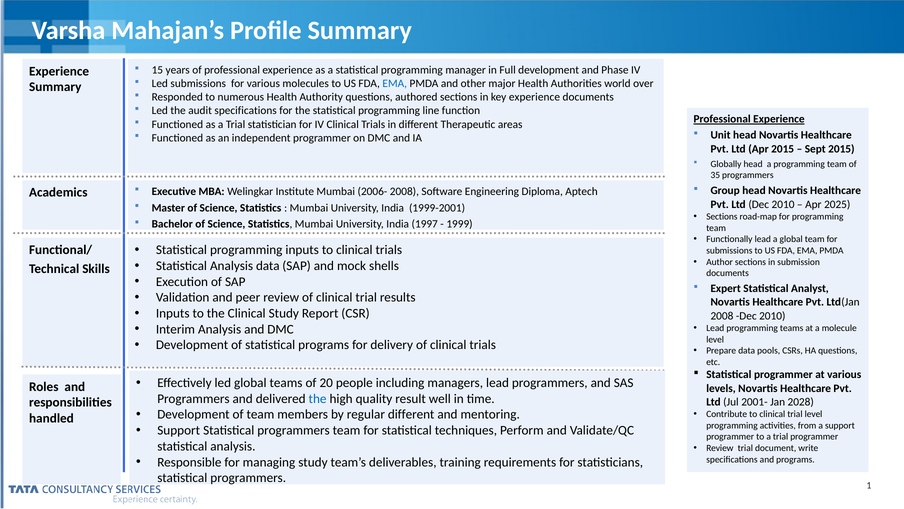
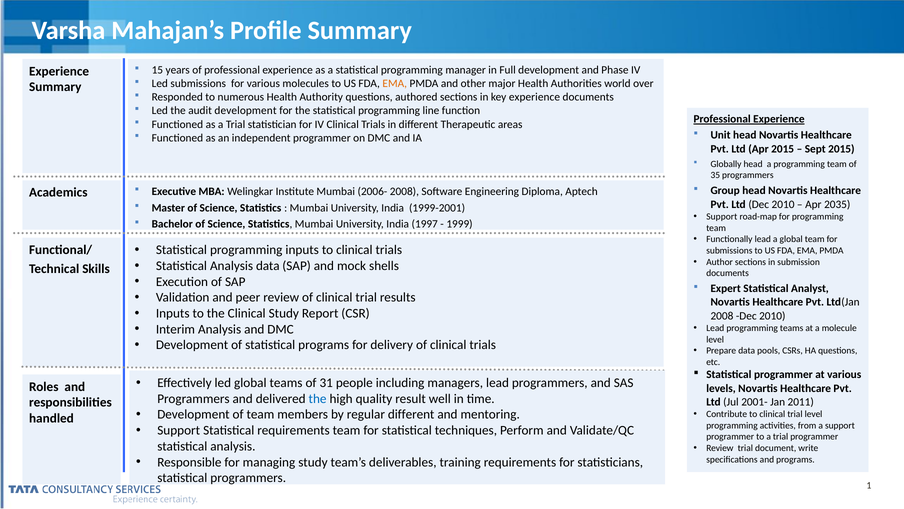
EMA colour: blue -> orange (395, 83)
audit specifications: specifications -> development (246, 111)
2025: 2025 -> 2035 (837, 204)
Sections: Sections -> Support (722, 216)
20: 20 -> 31 (326, 383)
2028: 2028 -> 2011 (801, 401)
Support Statistical programmers: programmers -> requirements (293, 430)
